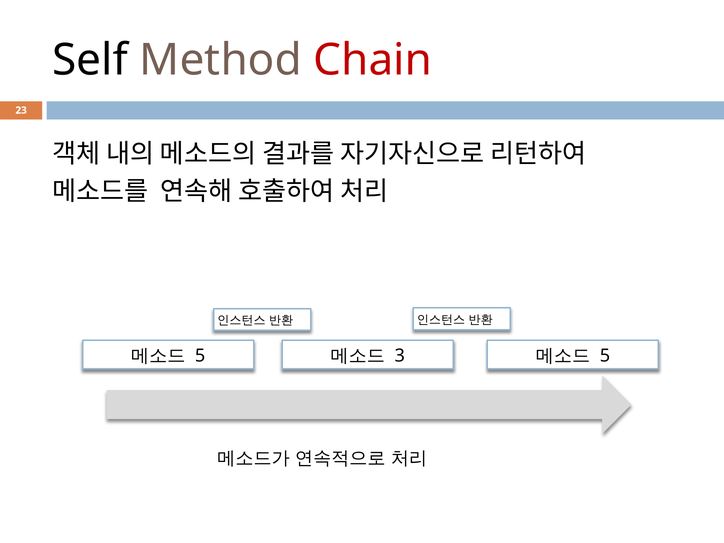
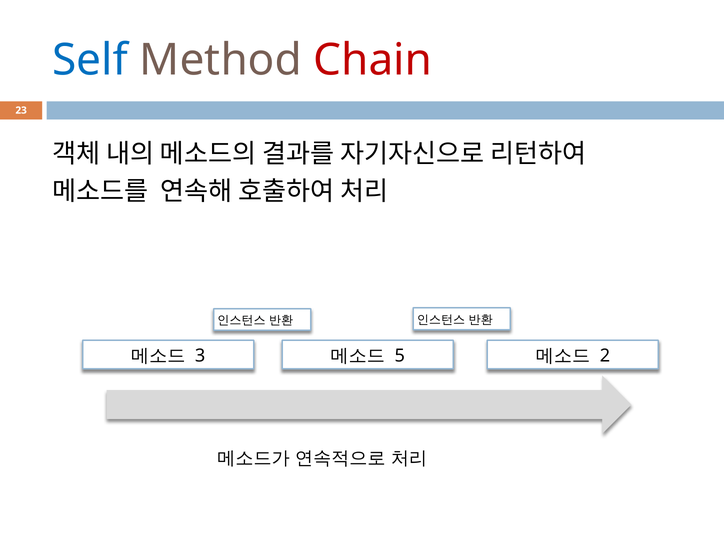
Self colour: black -> blue (90, 60)
5: 5 -> 3 (200, 356)
3: 3 -> 5 (400, 356)
5: 5 -> 2 (605, 356)
